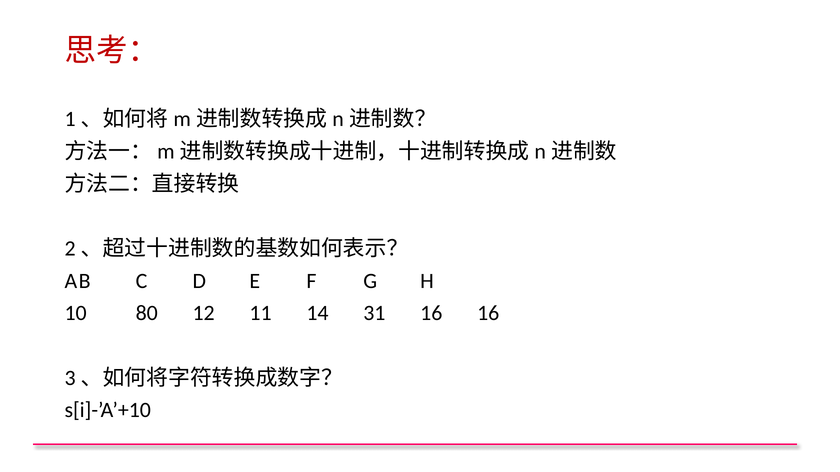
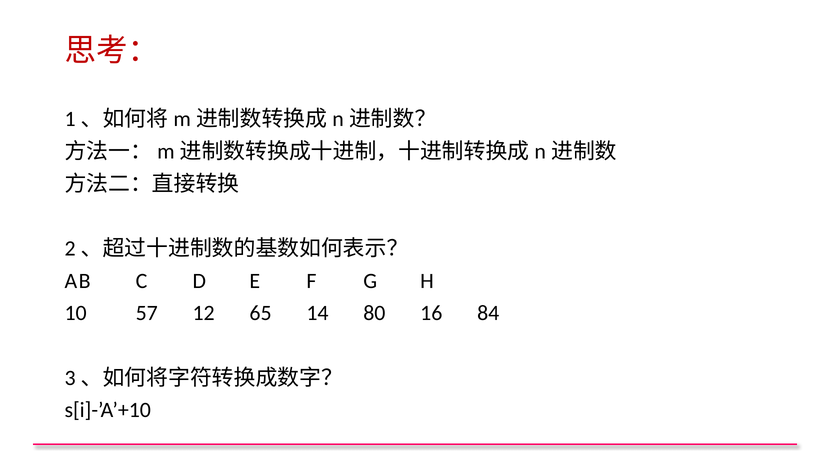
80: 80 -> 57 (147, 314)
11: 11 -> 65 (261, 314)
31: 31 -> 80 (374, 314)
16 16: 16 -> 84 (488, 314)
